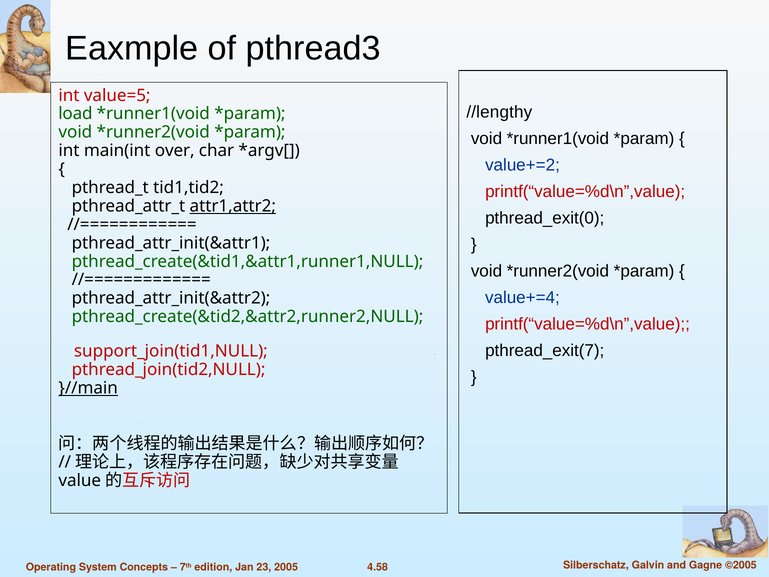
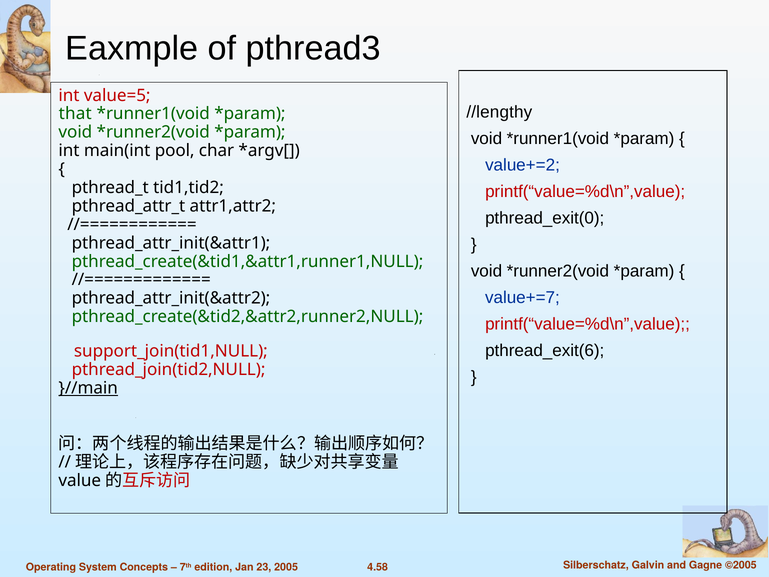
load: load -> that (75, 114)
over: over -> pool (175, 151)
attr1,attr2 underline: present -> none (233, 206)
value+=4: value+=4 -> value+=7 (522, 298)
pthread_exit(7: pthread_exit(7 -> pthread_exit(6 (545, 351)
